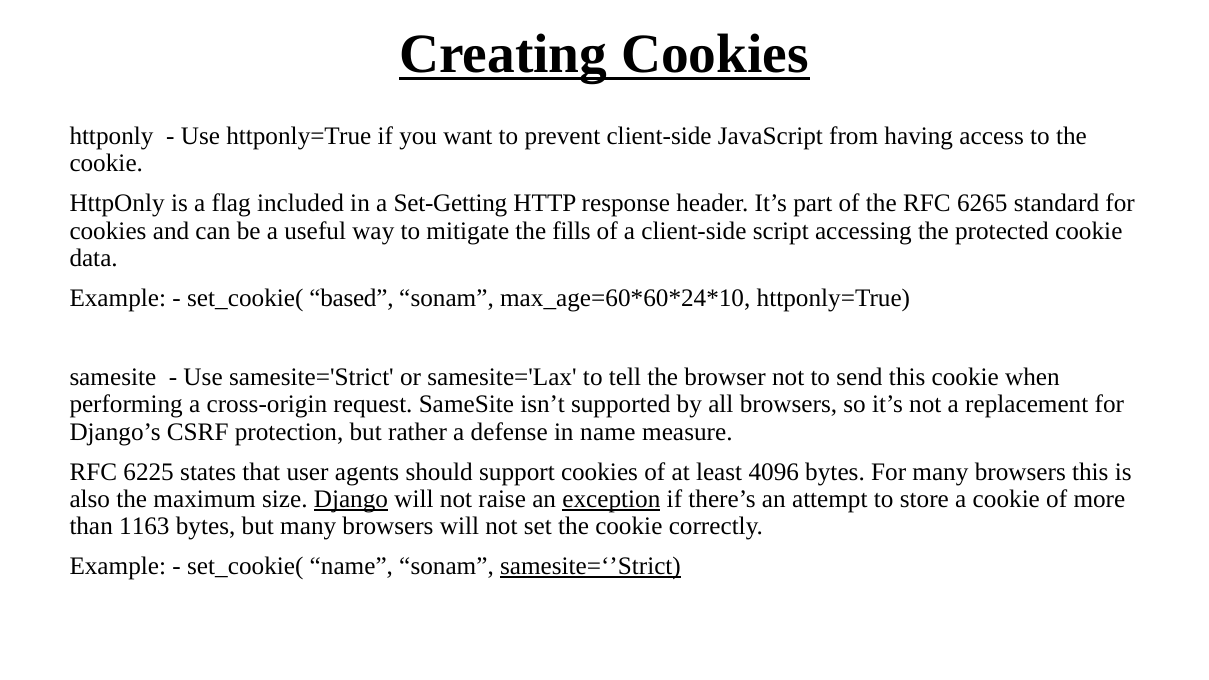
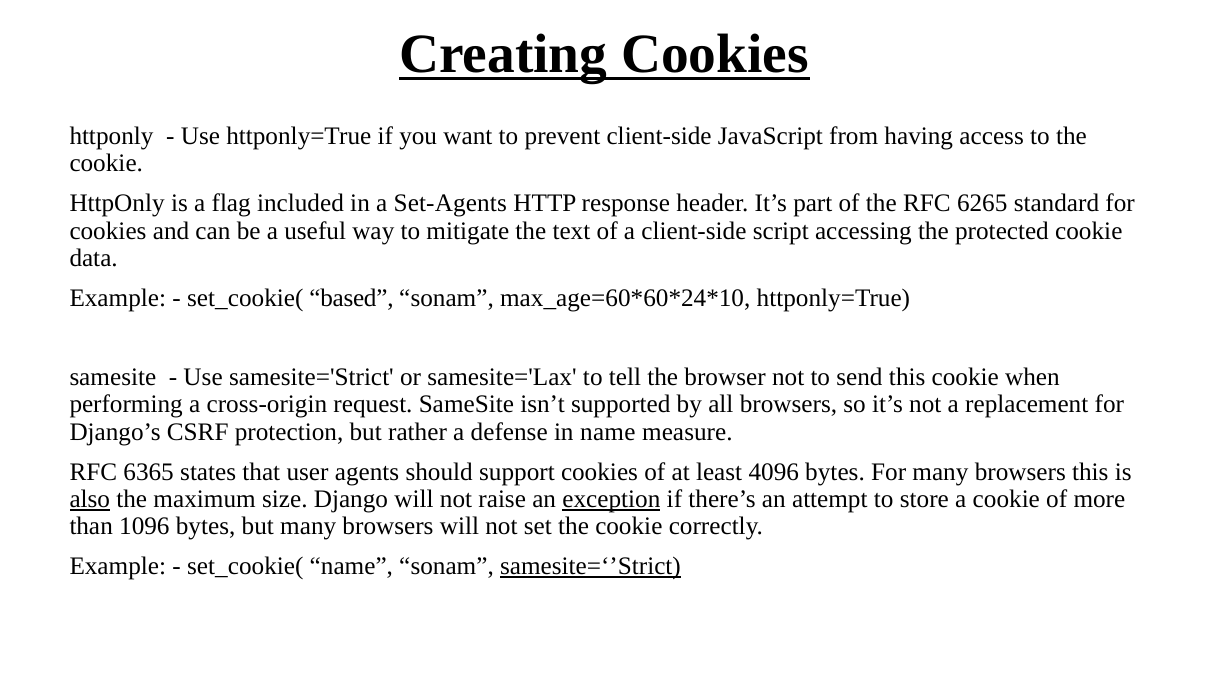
Set-Getting: Set-Getting -> Set-Agents (450, 203)
fills: fills -> text (571, 231)
6225: 6225 -> 6365 (149, 472)
also underline: none -> present (90, 499)
Django underline: present -> none (351, 499)
1163: 1163 -> 1096 (144, 526)
